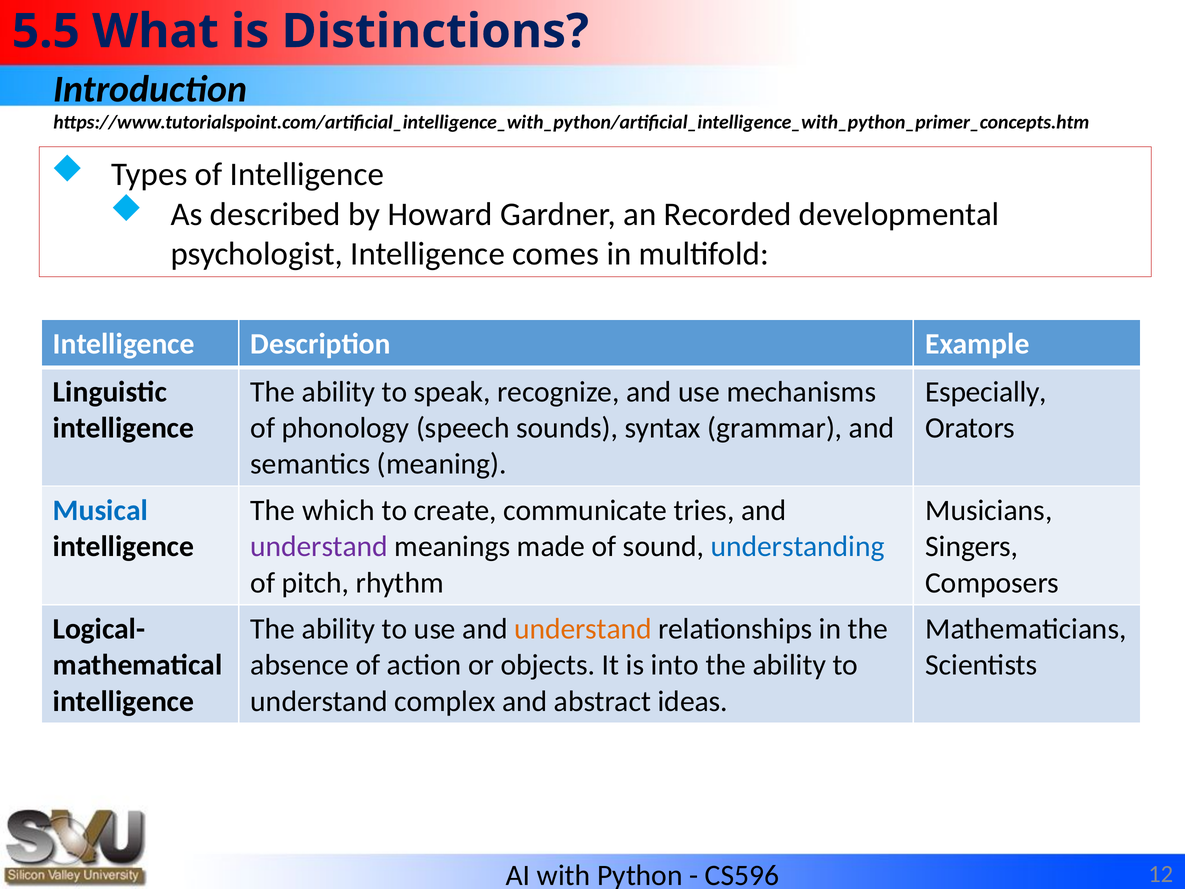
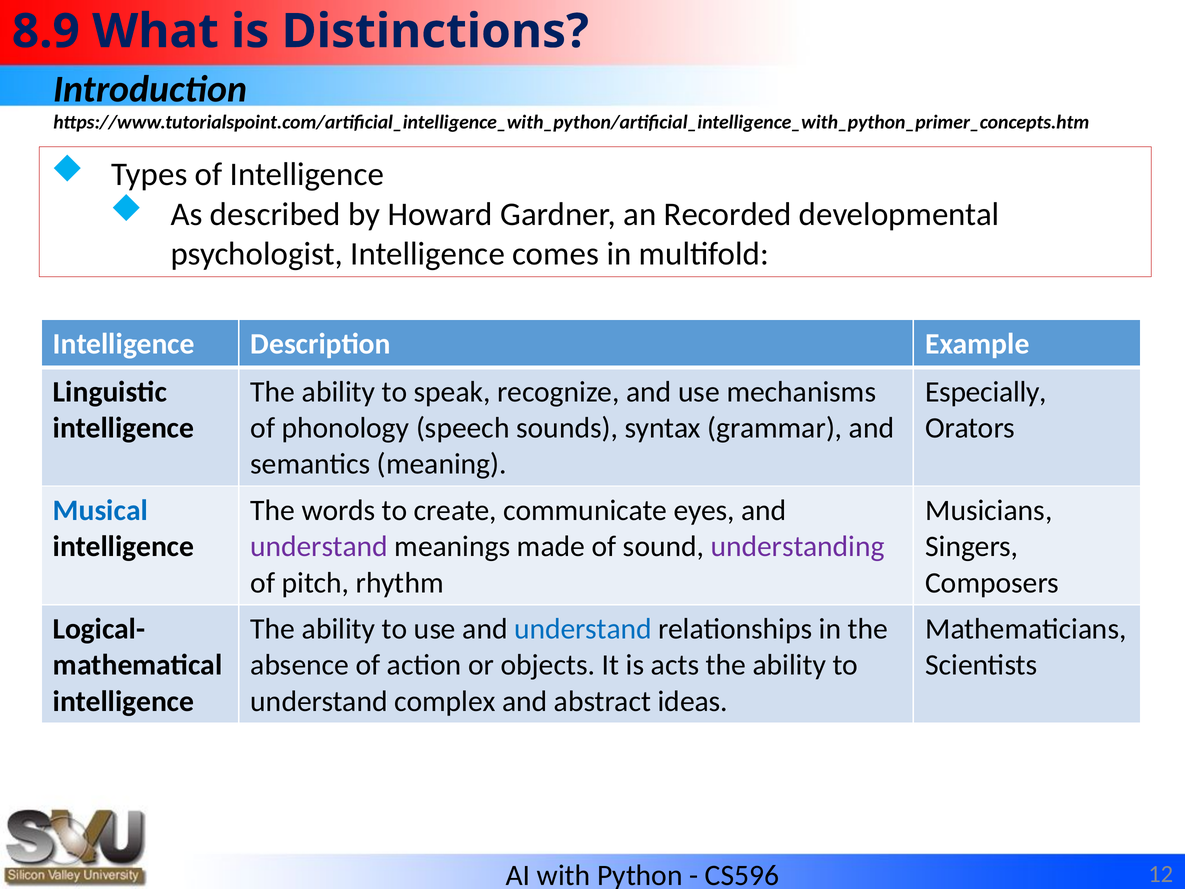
5.5: 5.5 -> 8.9 (46, 31)
which: which -> words (339, 510)
tries: tries -> eyes (704, 510)
understanding colour: blue -> purple (798, 546)
understand colour: orange -> blue (583, 629)
into: into -> acts (675, 665)
